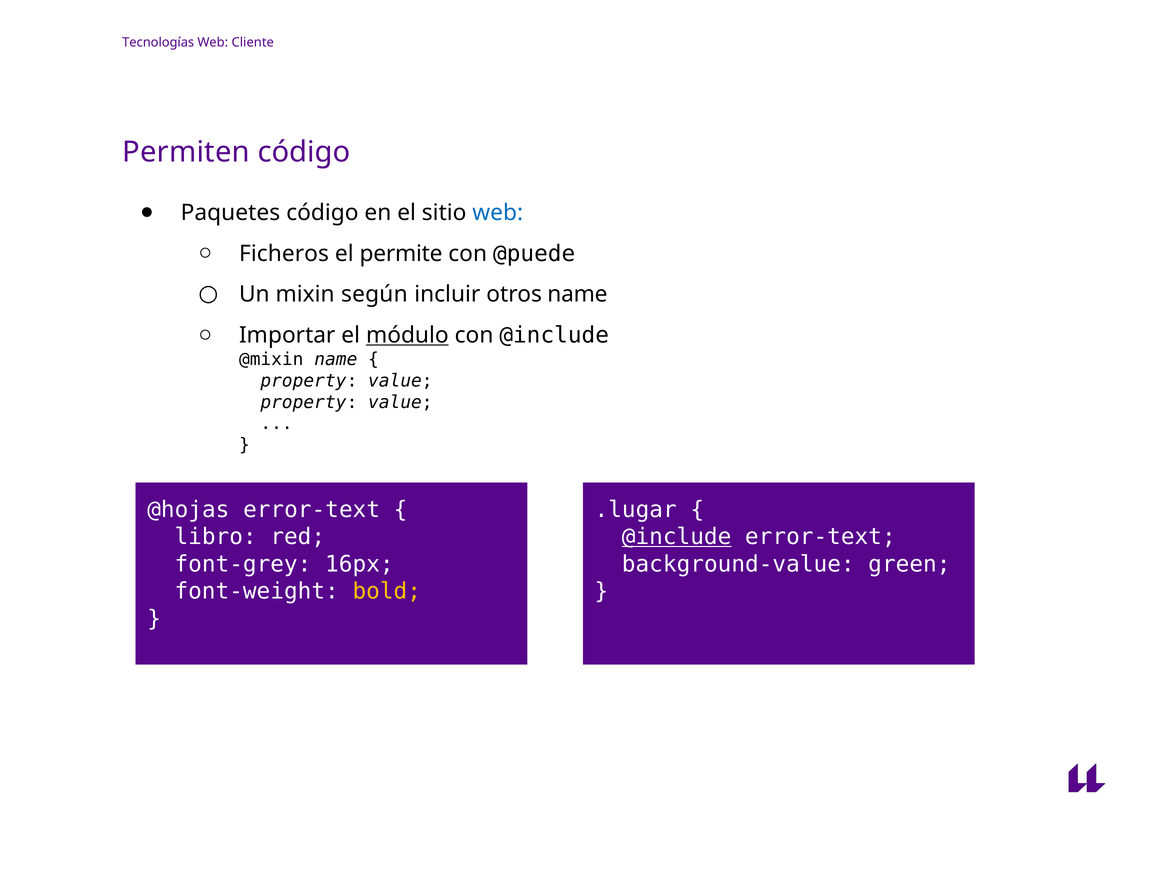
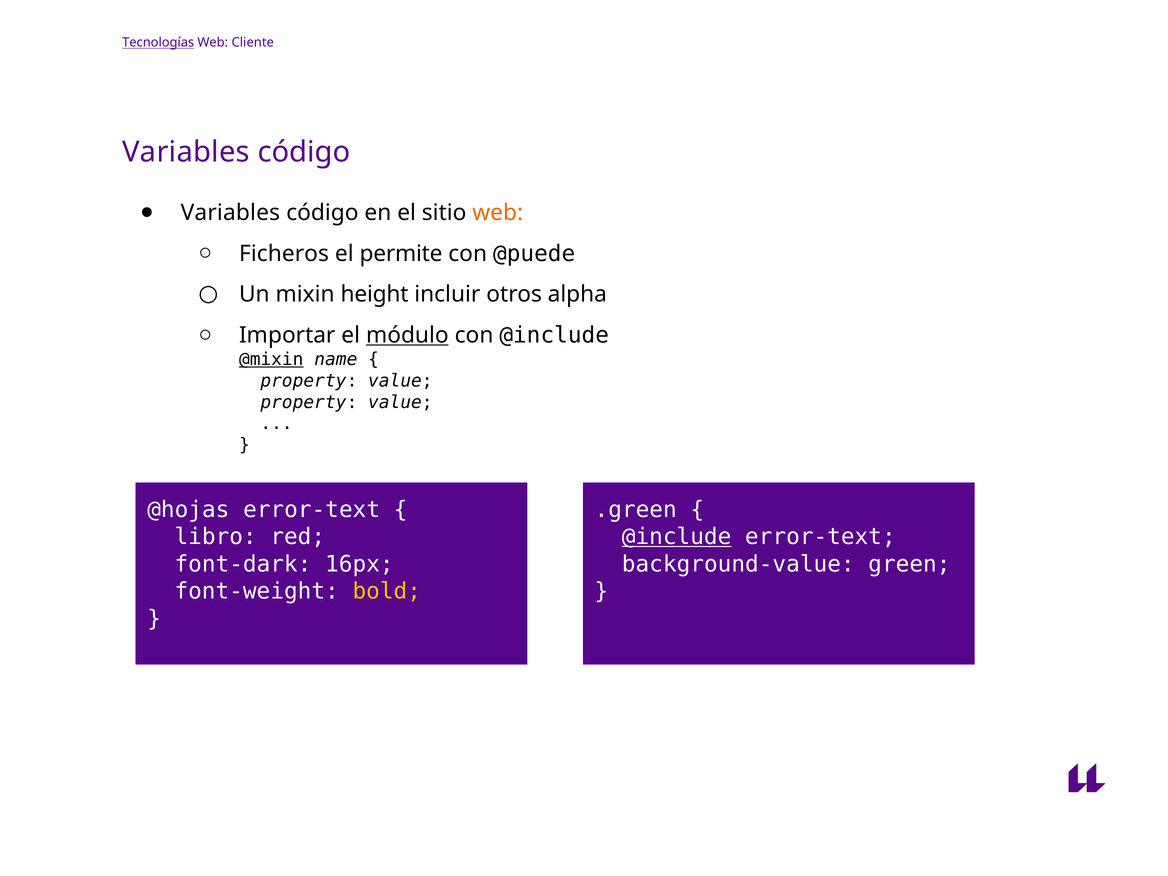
Tecnologías underline: none -> present (158, 43)
Permiten: Permiten -> Variables (186, 152)
Paquetes: Paquetes -> Variables (230, 213)
web colour: blue -> orange (498, 213)
según: según -> height (375, 294)
otros name: name -> alpha (577, 294)
@mixin underline: none -> present (271, 359)
.lugar: .lugar -> .green (636, 510)
font-grey: font-grey -> font-dark (243, 564)
